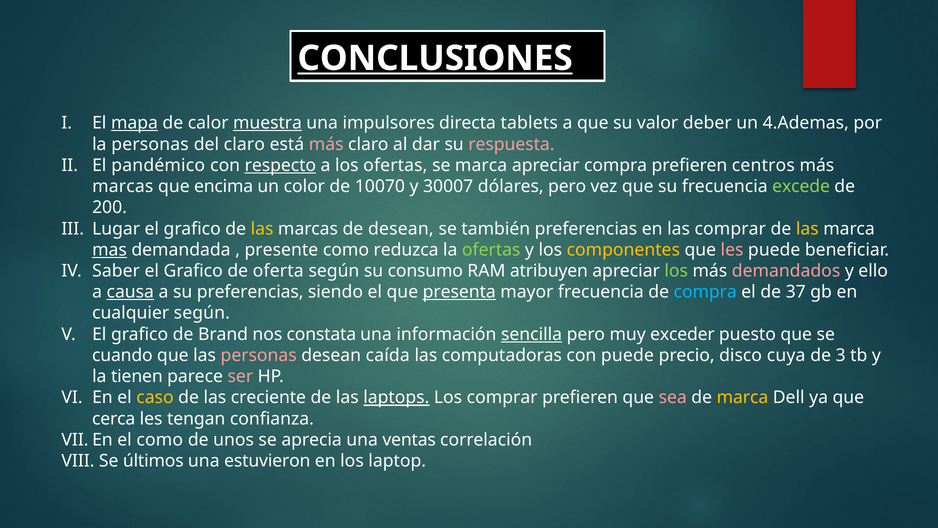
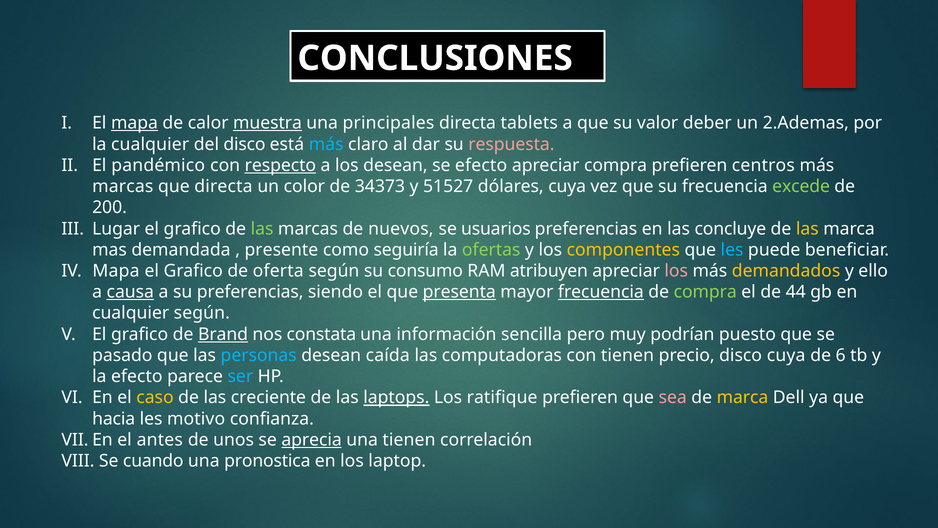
CONCLUSIONES underline: present -> none (435, 58)
impulsores: impulsores -> principales (388, 123)
4.Ademas: 4.Ademas -> 2.Ademas (806, 123)
la personas: personas -> cualquier (150, 144)
del claro: claro -> disco (245, 144)
más colour: pink -> light blue (326, 144)
los ofertas: ofertas -> desean (395, 165)
se marca: marca -> efecto (481, 165)
que encima: encima -> directa (223, 186)
10070: 10070 -> 34373 (380, 186)
30007: 30007 -> 51527 (448, 186)
dólares pero: pero -> cuya (567, 186)
las colour: yellow -> light green (262, 229)
de desean: desean -> nuevos (401, 229)
también: también -> usuarios (496, 229)
las comprar: comprar -> concluye (730, 229)
mas underline: present -> none (109, 250)
reduzca: reduzca -> seguiría (406, 250)
les colour: pink -> light blue (732, 250)
Saber: Saber -> Mapa (116, 271)
los colour: light green -> pink (676, 271)
demandados colour: pink -> yellow (786, 271)
frecuencia underline: none -> present (601, 292)
compra colour: light blue -> light green (705, 292)
37: 37 -> 44 (796, 292)
Brand underline: none -> present (223, 334)
sencilla underline: present -> none (532, 334)
exceder: exceder -> podrían (682, 334)
cuando: cuando -> pasado (122, 355)
personas colour: pink -> light blue (259, 355)
con puede: puede -> tienen (627, 355)
3: 3 -> 6 (841, 355)
la tienen: tienen -> efecto (137, 376)
ser colour: pink -> light blue (240, 376)
Los comprar: comprar -> ratifique (502, 397)
cerca: cerca -> hacia (114, 418)
tengan: tengan -> motivo (196, 418)
el como: como -> antes (160, 440)
aprecia underline: none -> present (312, 440)
una ventas: ventas -> tienen (409, 440)
últimos: últimos -> cuando (153, 461)
estuvieron: estuvieron -> pronostica (267, 461)
